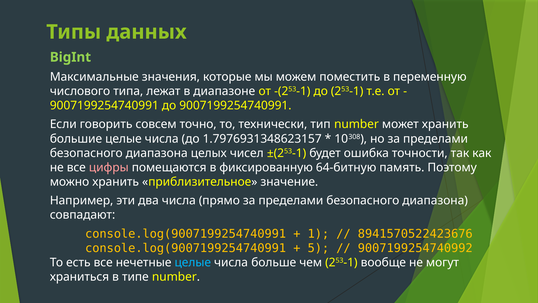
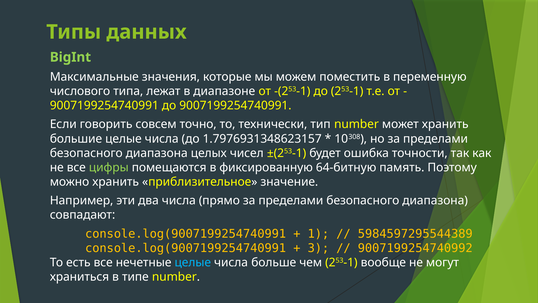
цифры colour: pink -> light green (109, 167)
8941570522423676: 8941570522423676 -> 5984597295544389 (415, 234)
5: 5 -> 3 (318, 248)
